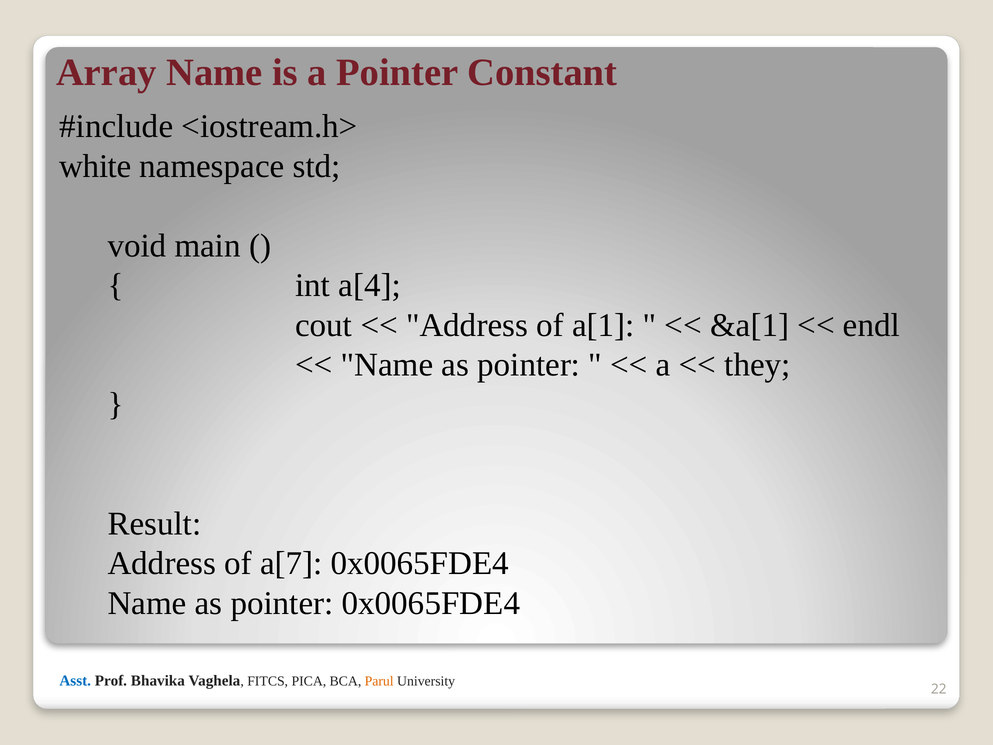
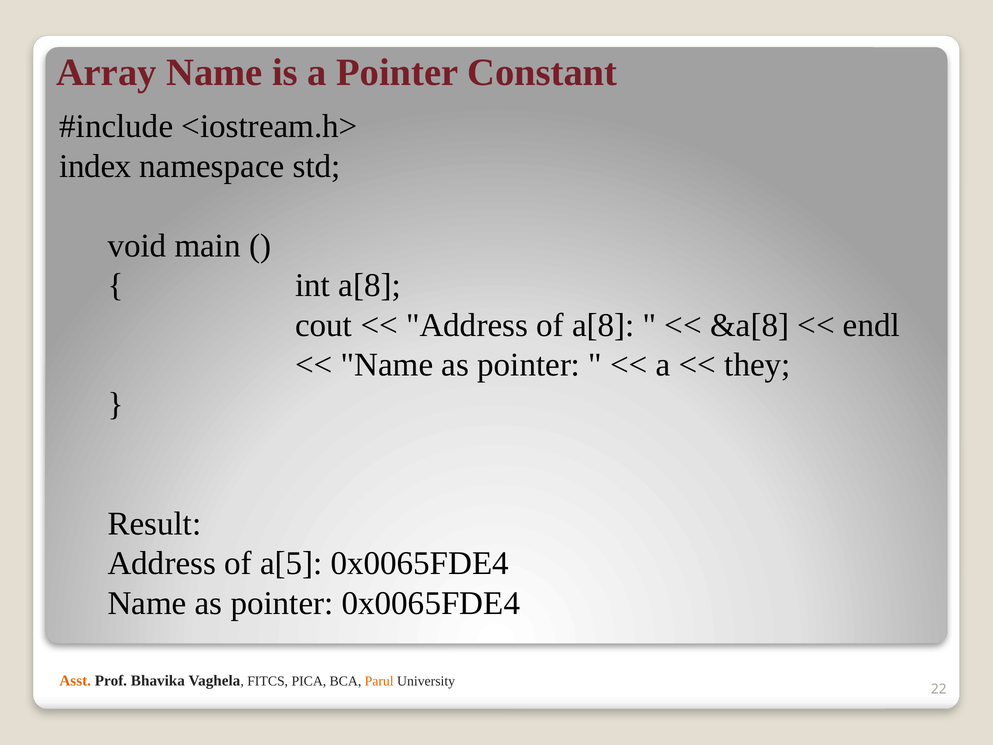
white: white -> index (95, 166)
int a[4: a[4 -> a[8 (370, 285)
of a[1: a[1 -> a[8 (603, 325)
&a[1: &a[1 -> &a[8 (750, 325)
a[7: a[7 -> a[5 (291, 563)
Asst colour: blue -> orange (75, 680)
